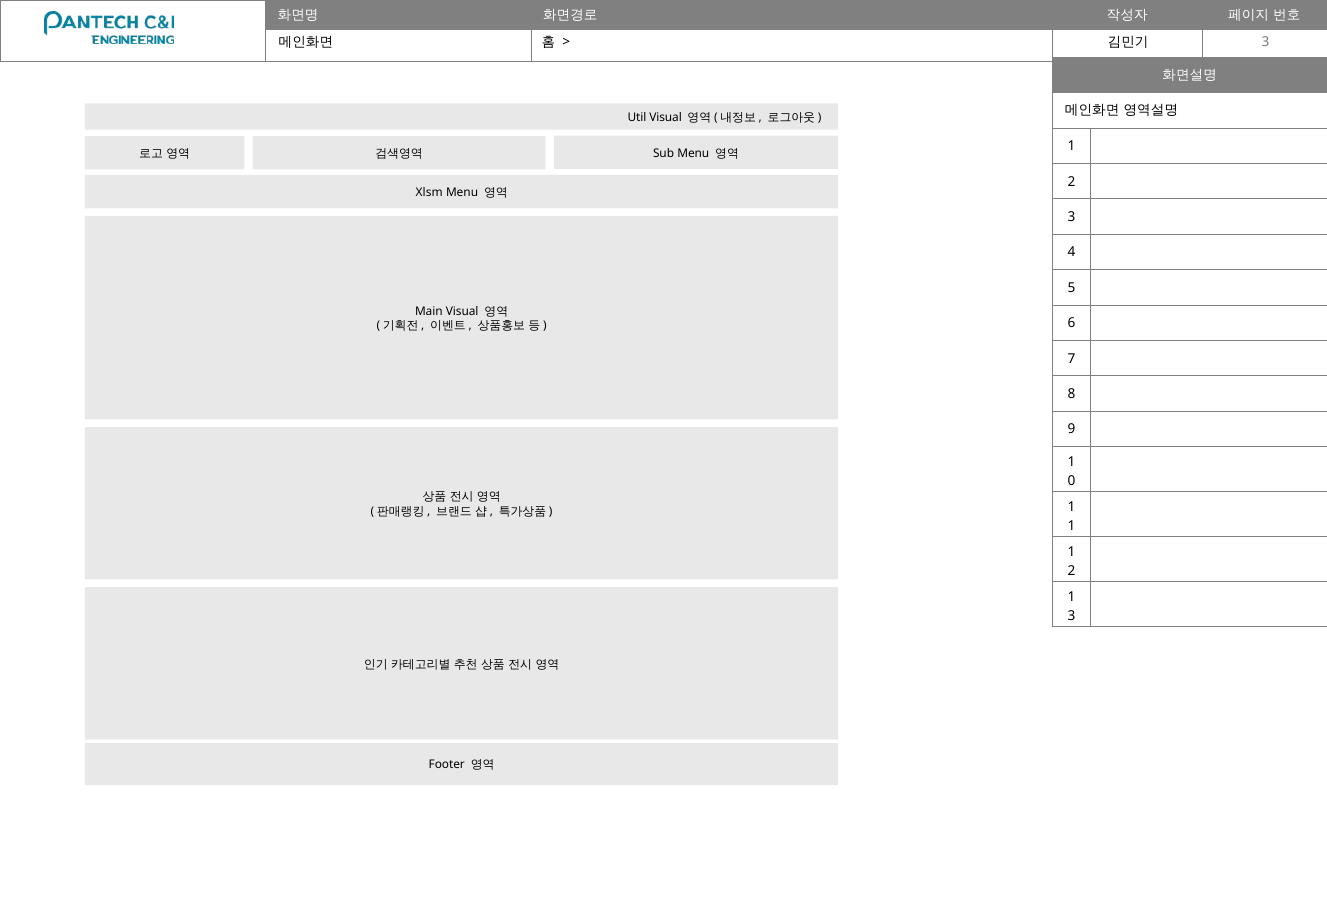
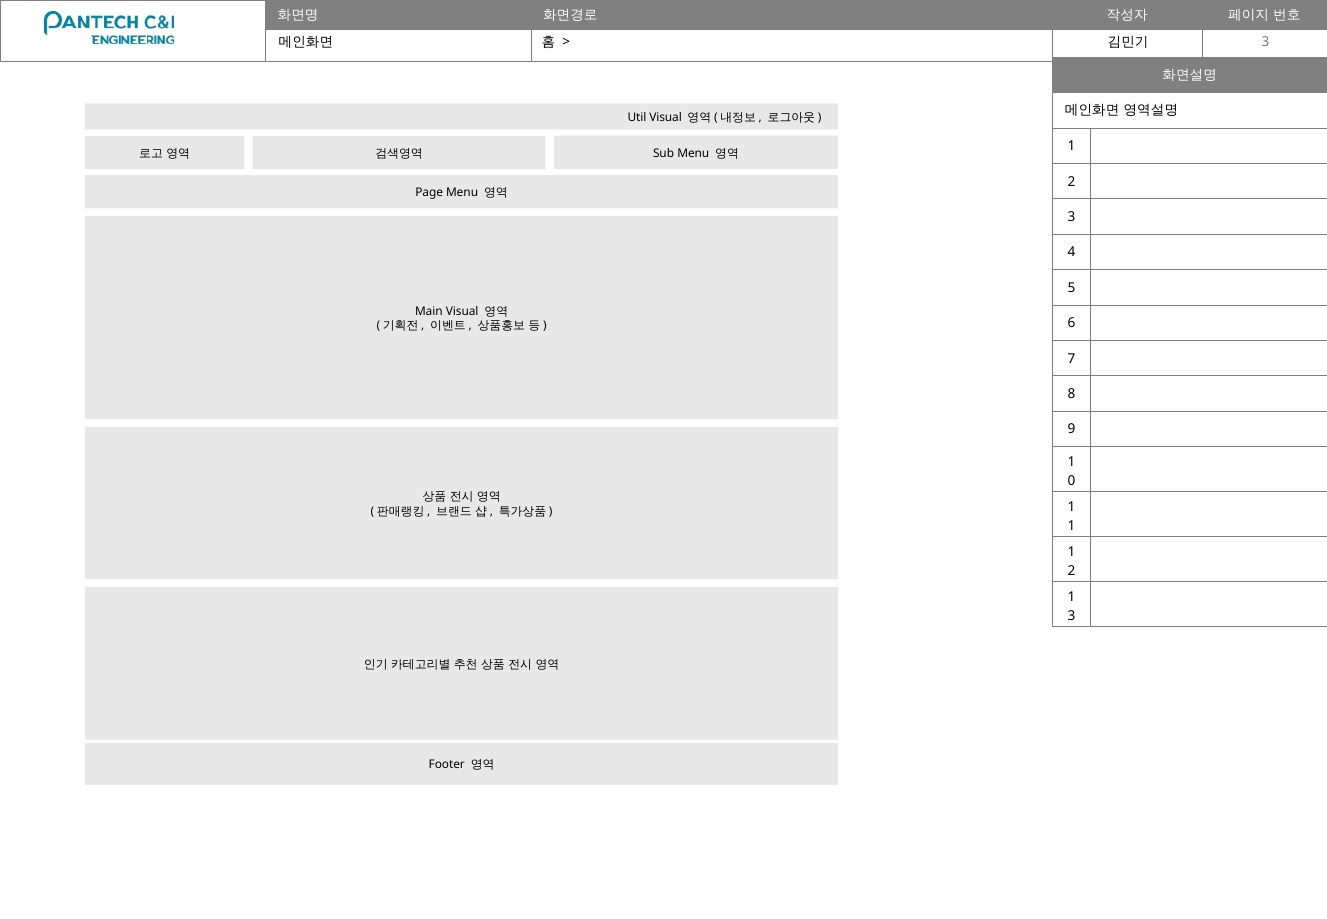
Xlsm: Xlsm -> Page (429, 192)
